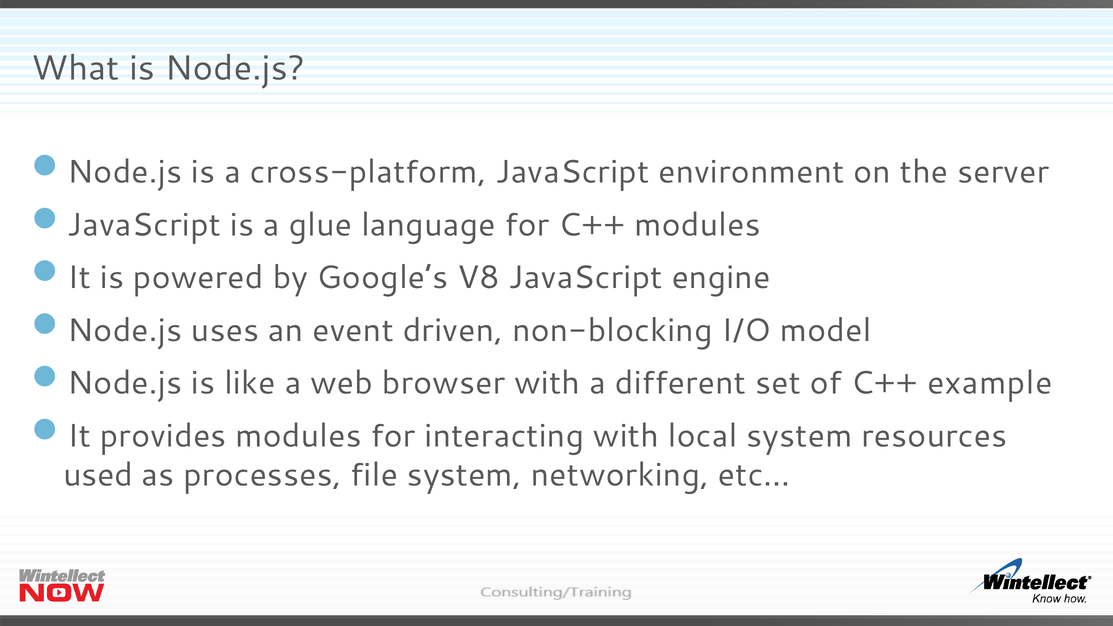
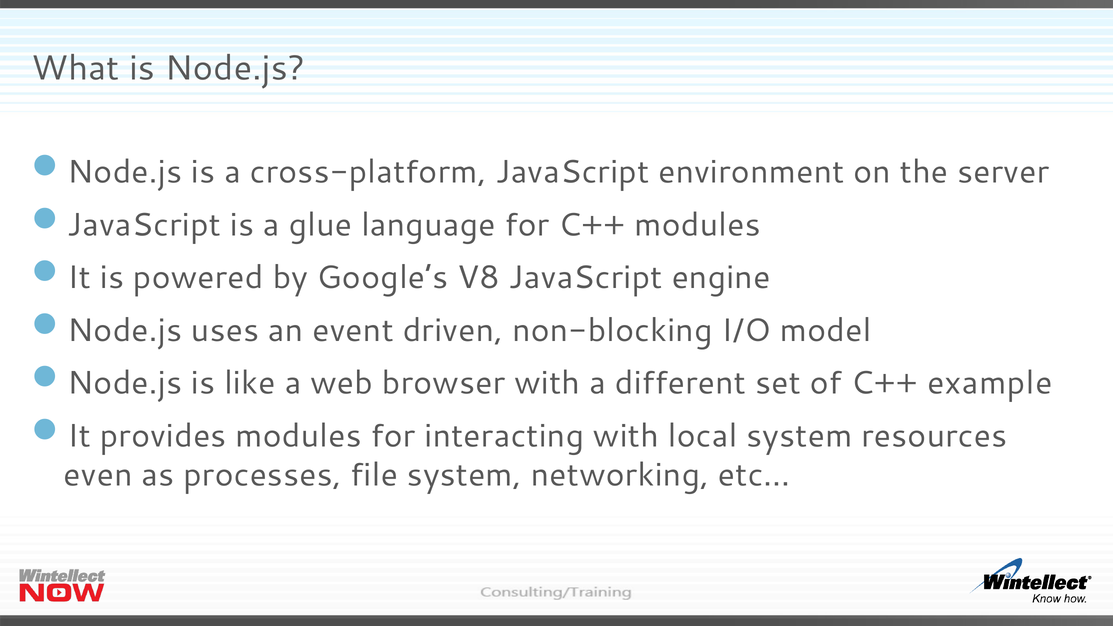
used: used -> even (98, 475)
